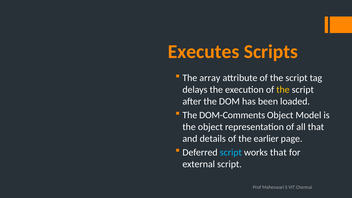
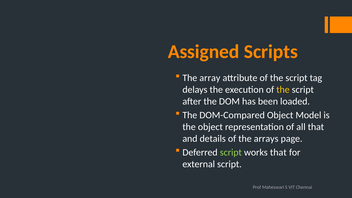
Executes: Executes -> Assigned (204, 52)
DOM-Comments: DOM-Comments -> DOM-Compared (232, 115)
earlier: earlier -> arrays (266, 139)
script colour: light blue -> light green (231, 152)
